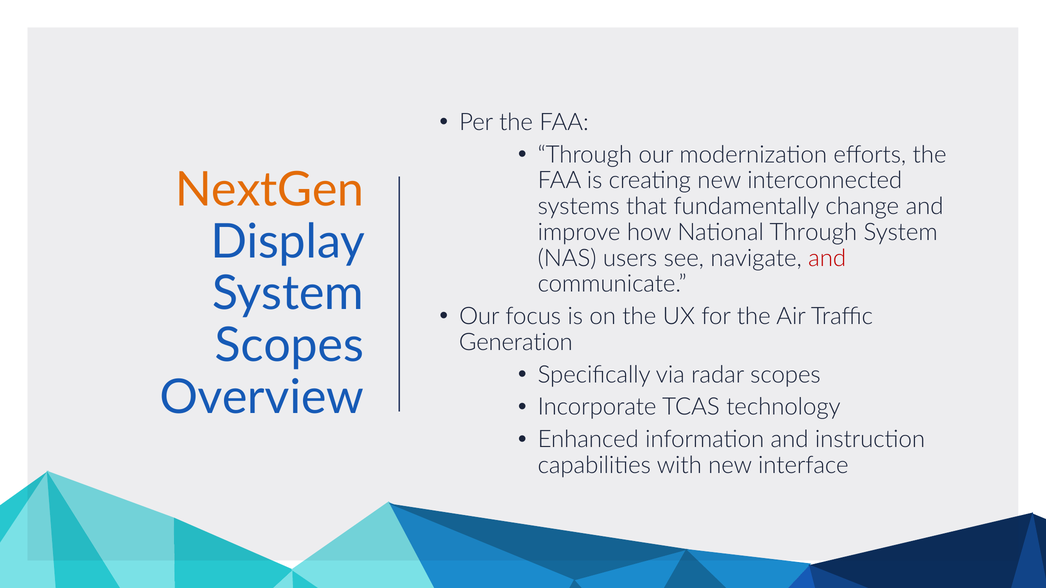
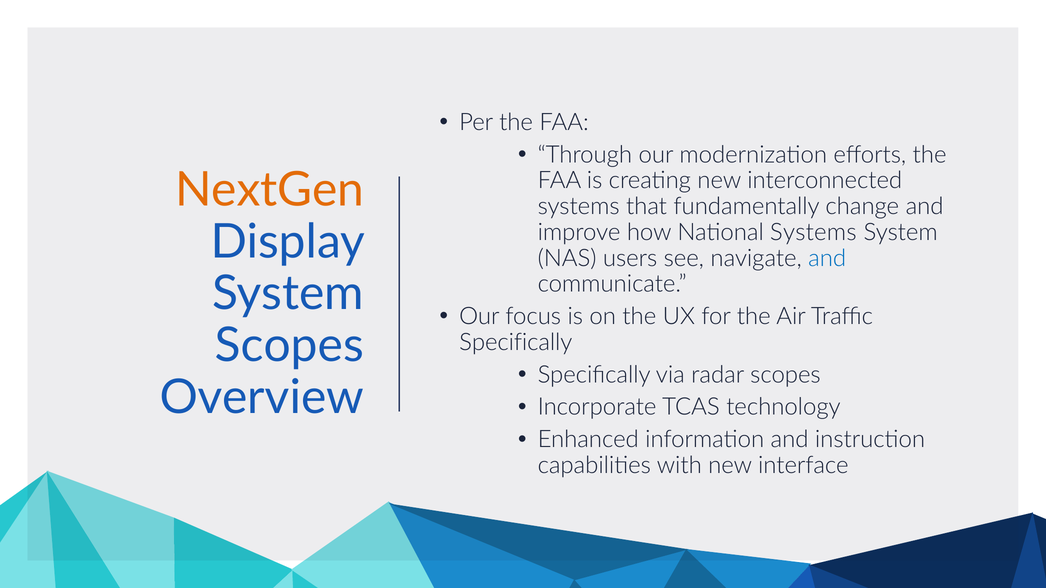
National Through: Through -> Systems (813, 232)
and colour: red -> blue (827, 258)
Generation: Generation -> Specifically (516, 342)
